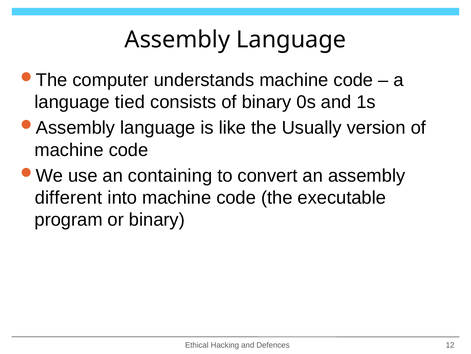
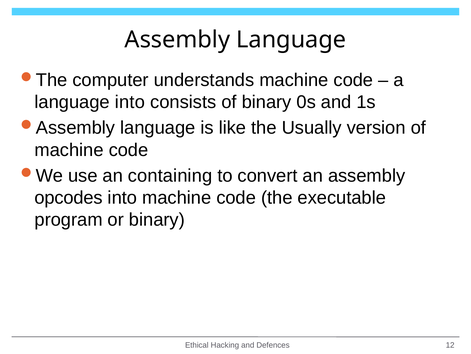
language tied: tied -> into (130, 102)
different: different -> opcodes (69, 197)
